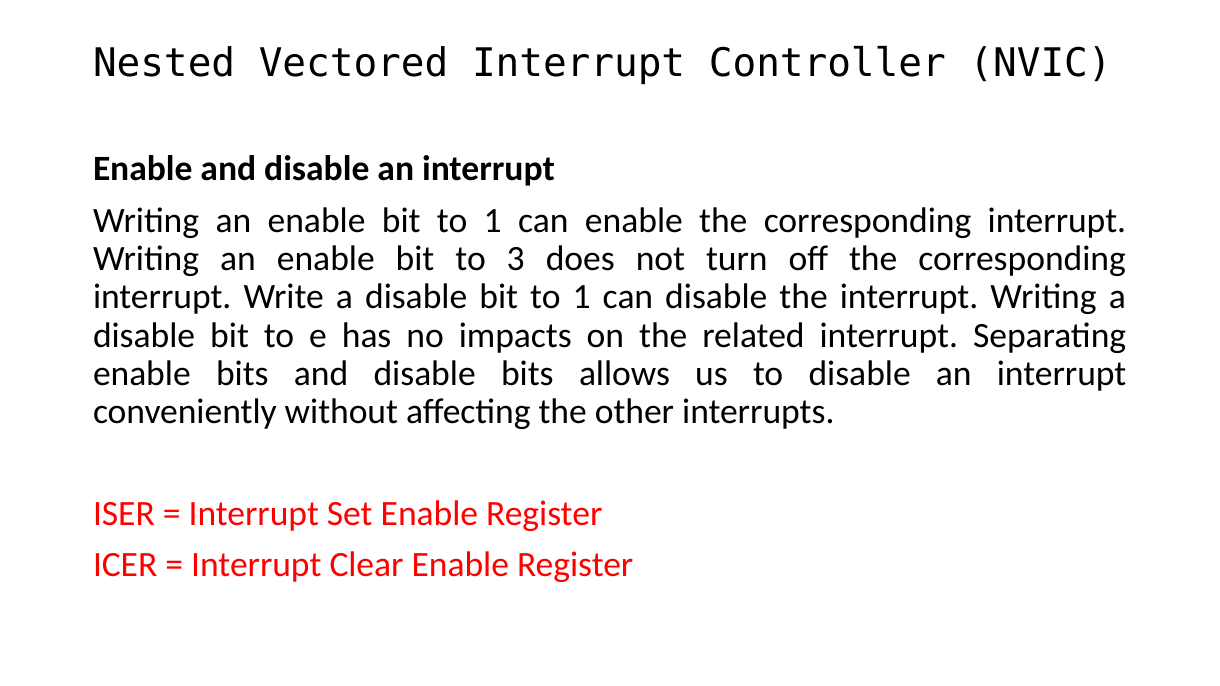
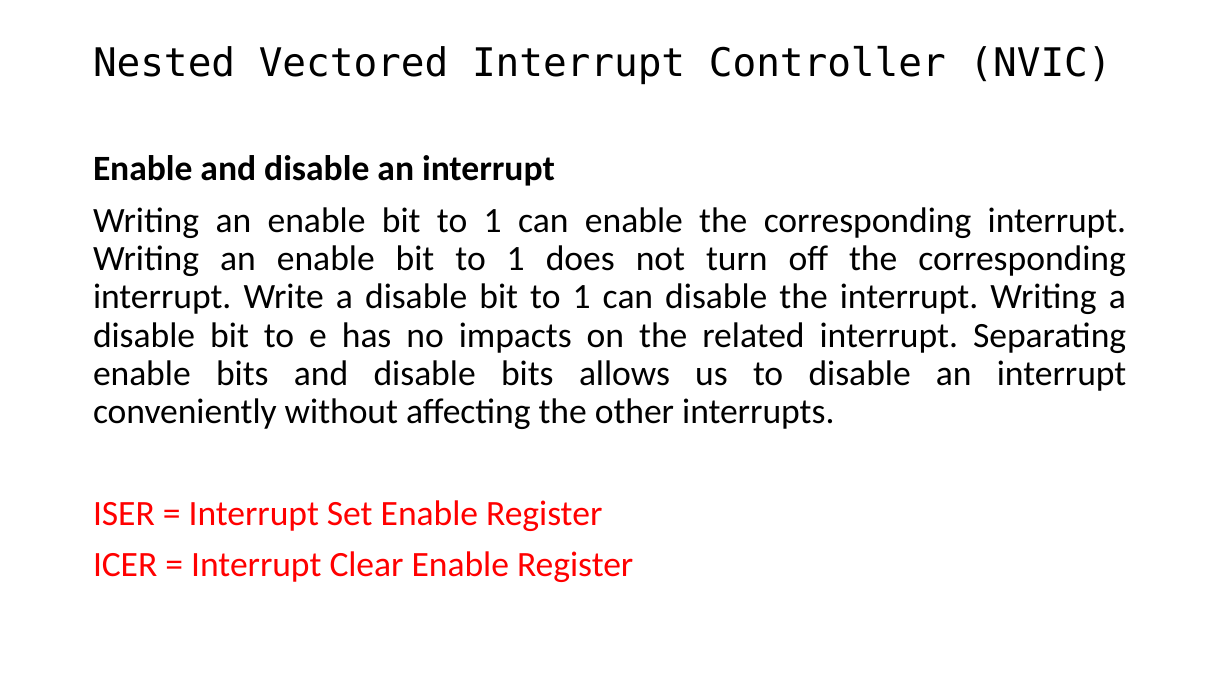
3: 3 -> 1 (516, 259)
